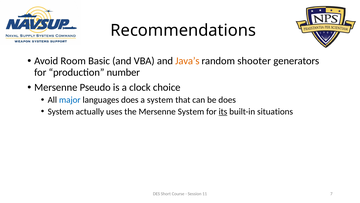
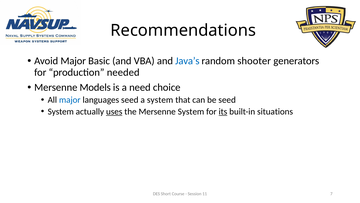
Avoid Room: Room -> Major (73, 61)
Java’s colour: orange -> blue (187, 61)
number: number -> needed (123, 72)
Pseudo: Pseudo -> Models (95, 87)
clock: clock -> need (140, 87)
languages does: does -> seed (130, 100)
be does: does -> seed (227, 100)
uses underline: none -> present (114, 111)
